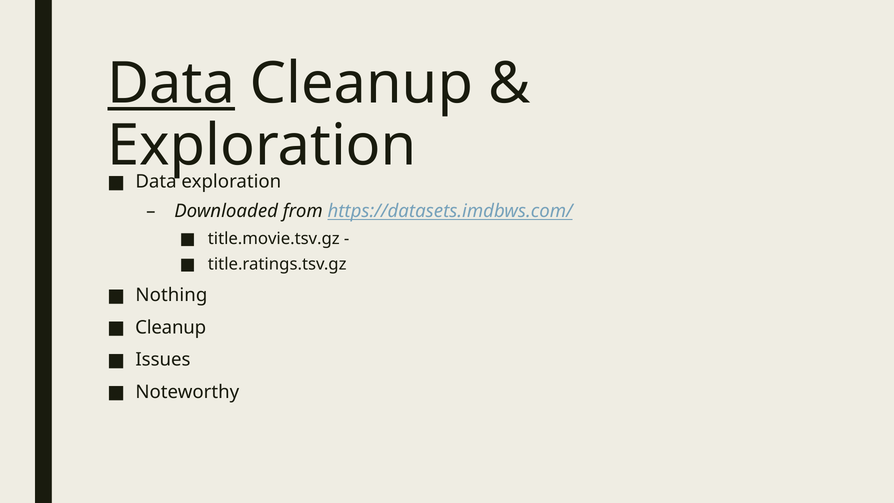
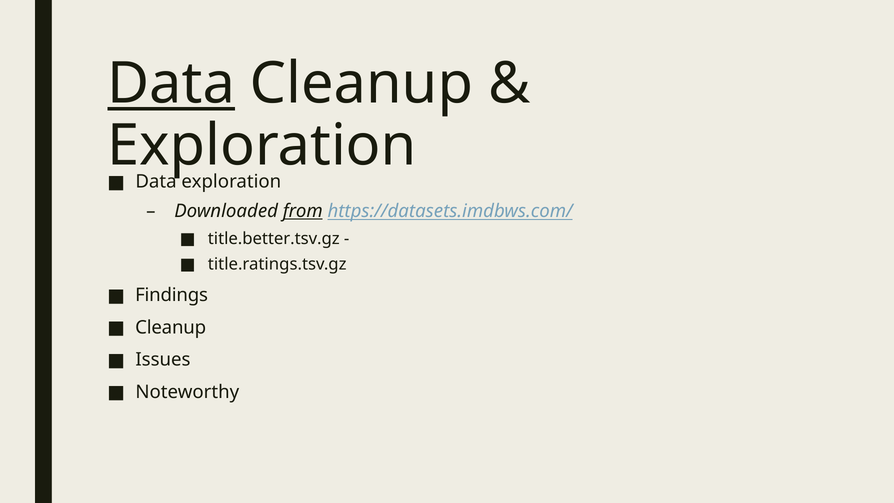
from underline: none -> present (303, 211)
title.movie.tsv.gz: title.movie.tsv.gz -> title.better.tsv.gz (274, 239)
Nothing: Nothing -> Findings (172, 295)
